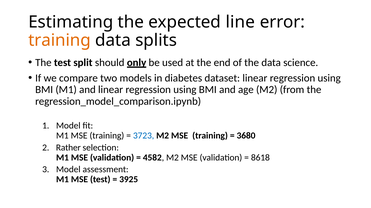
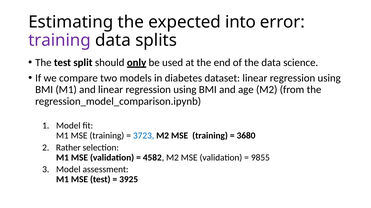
line: line -> into (240, 22)
training colour: orange -> purple (60, 40)
8618: 8618 -> 9855 (260, 158)
